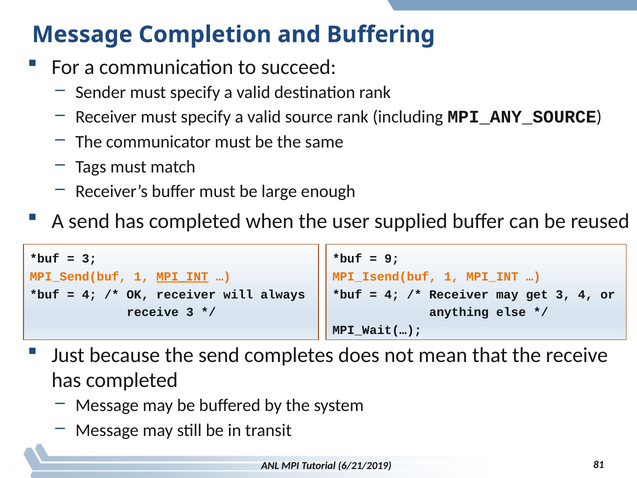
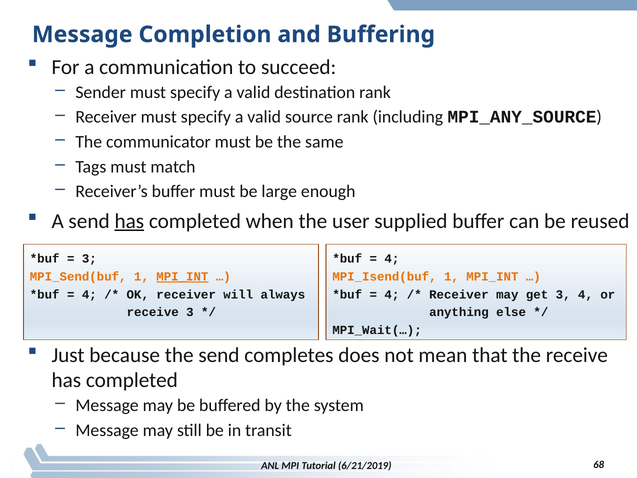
has underline: none -> present (129, 221)
9: 9 -> 4 (392, 259)
81: 81 -> 68 (599, 465)
